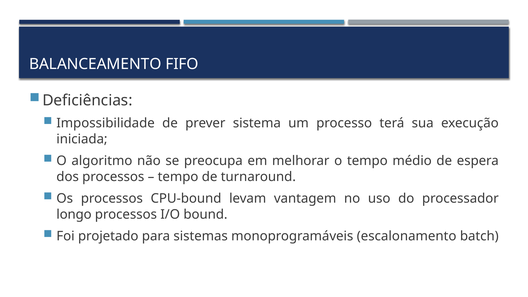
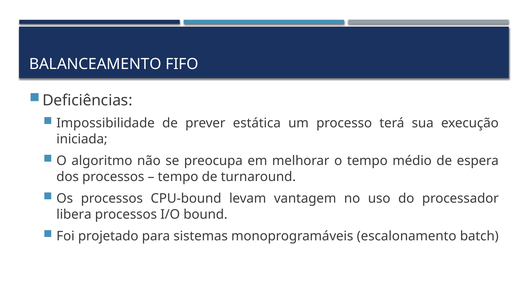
sistema: sistema -> estática (257, 123)
longo: longo -> libera (74, 214)
